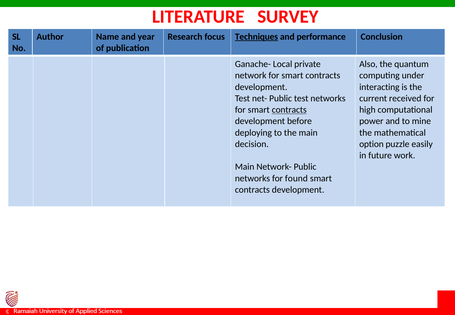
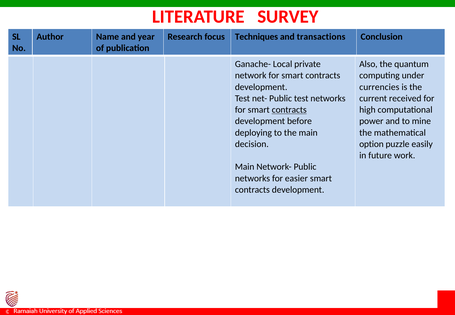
Techniques underline: present -> none (256, 37)
performance: performance -> transactions (321, 37)
interacting: interacting -> currencies (379, 87)
found: found -> easier (296, 178)
